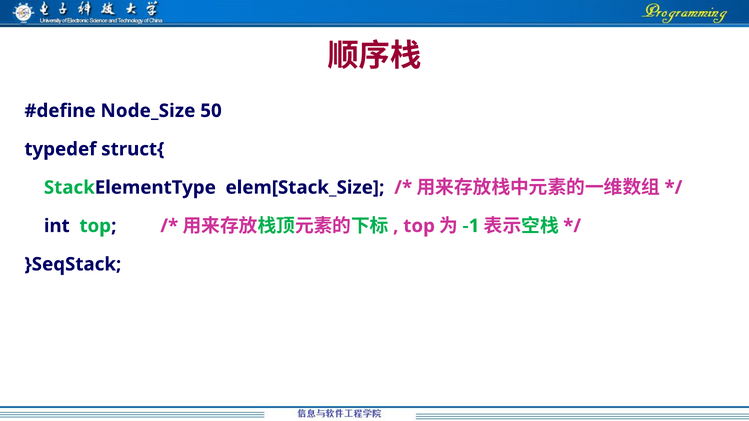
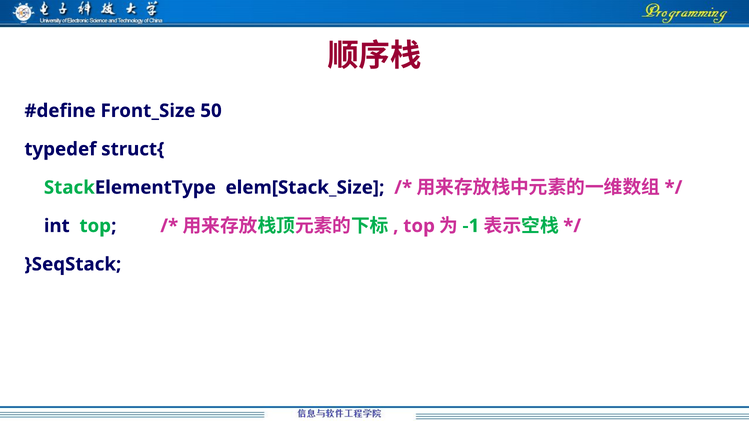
Node_Size: Node_Size -> Front_Size (148, 111)
